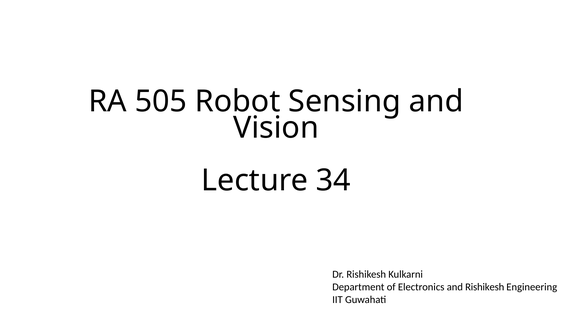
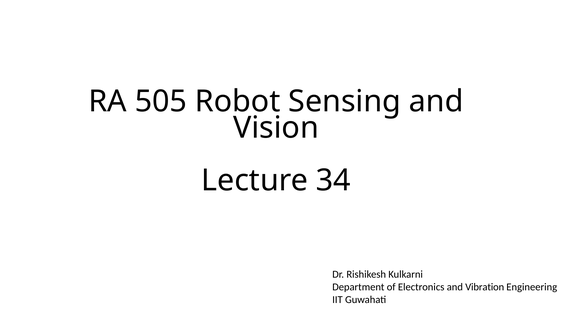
and Rishikesh: Rishikesh -> Vibration (485, 287)
